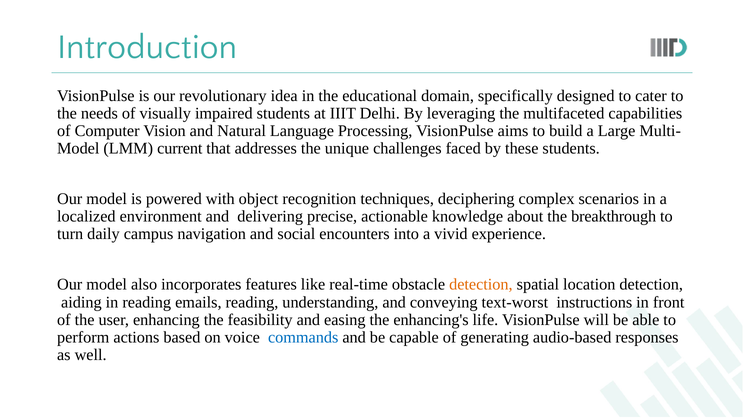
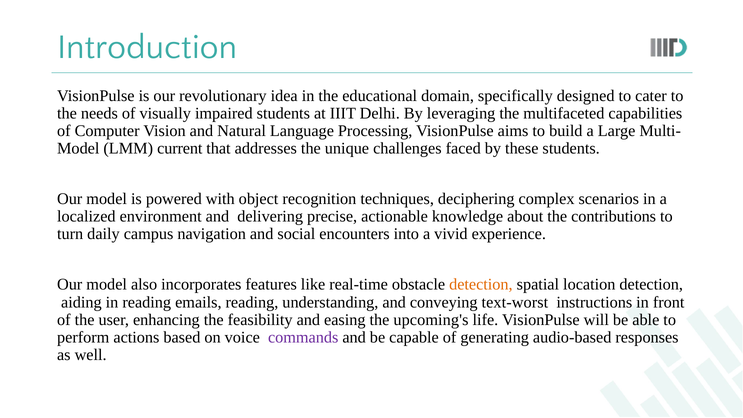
breakthrough: breakthrough -> contributions (614, 216)
enhancing's: enhancing's -> upcoming's (431, 320)
commands colour: blue -> purple (303, 337)
